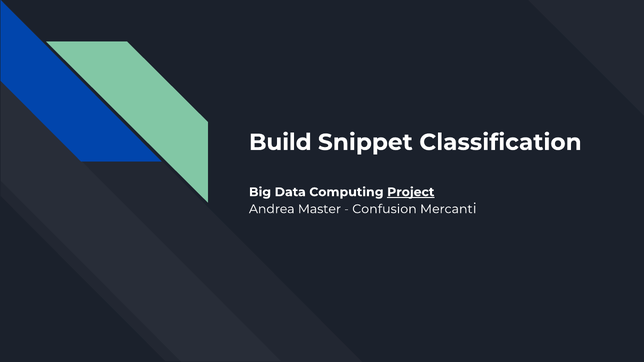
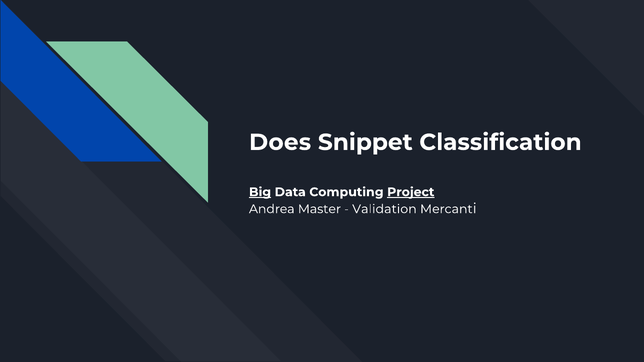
Build: Build -> Does (280, 142)
Big underline: none -> present (260, 192)
Confusion: Confusion -> Validation (384, 209)
